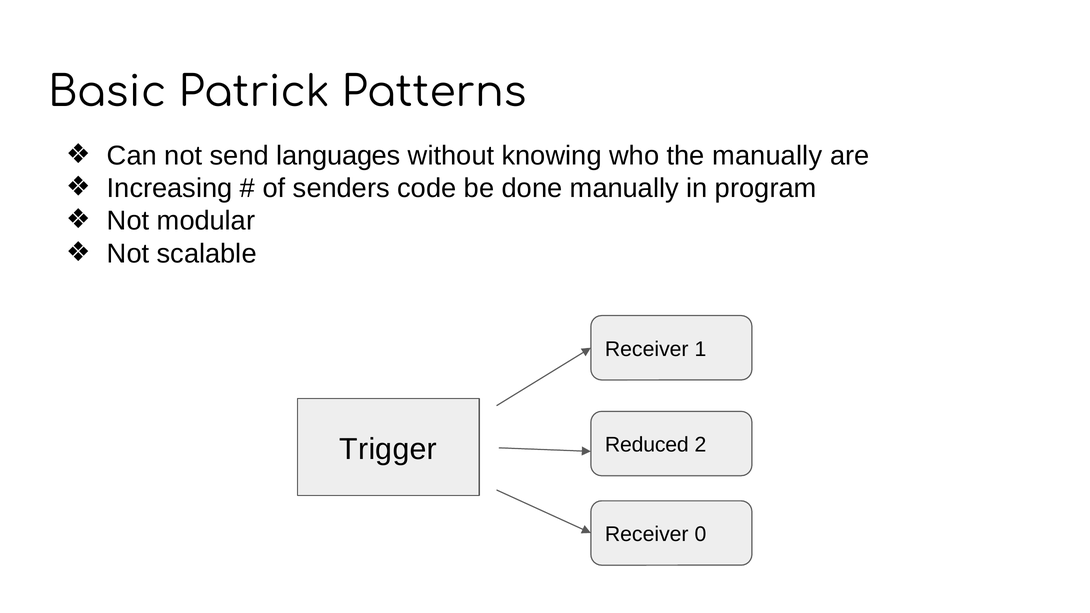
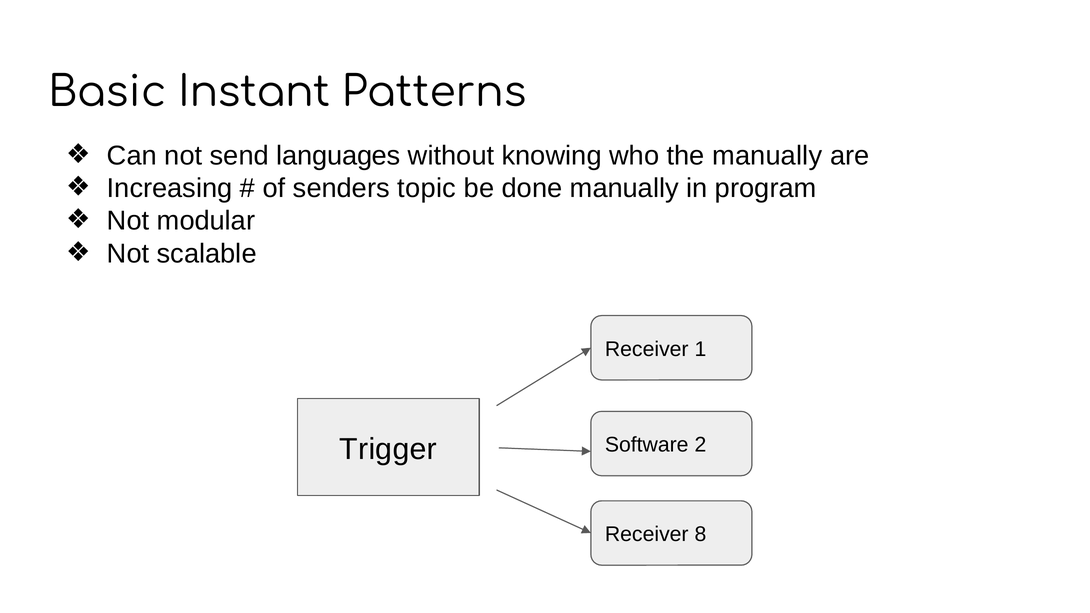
Patrick: Patrick -> Instant (254, 92)
code: code -> topic (427, 188)
Reduced: Reduced -> Software (647, 445)
0: 0 -> 8 (700, 535)
